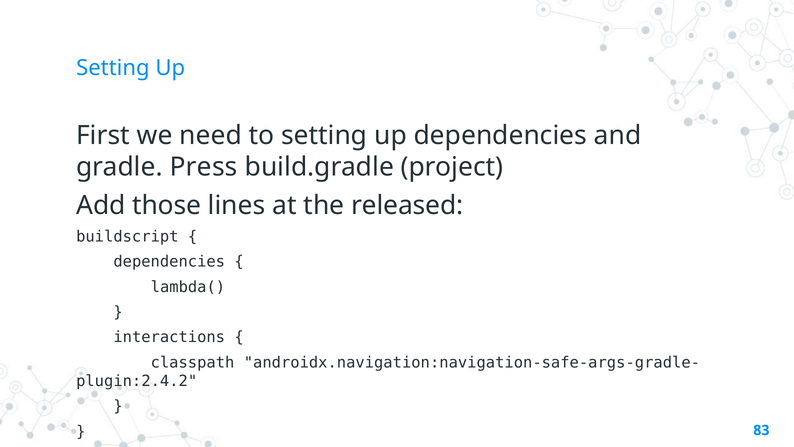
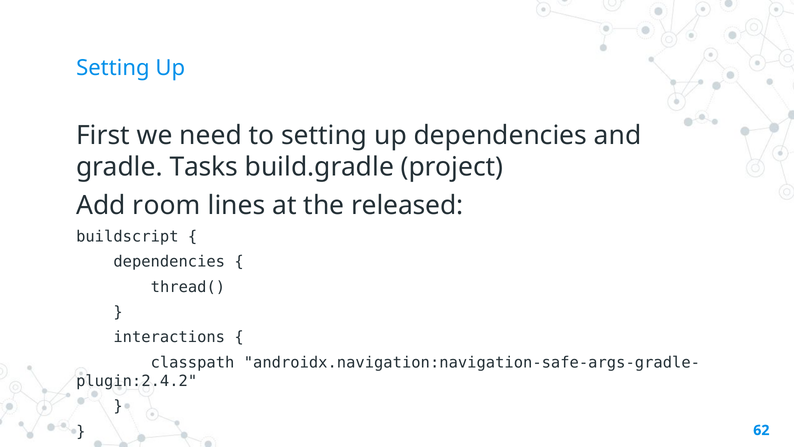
Press: Press -> Tasks (204, 167)
those: those -> room (167, 205)
lambda(: lambda( -> thread( (188, 287)
83: 83 -> 62 (761, 430)
